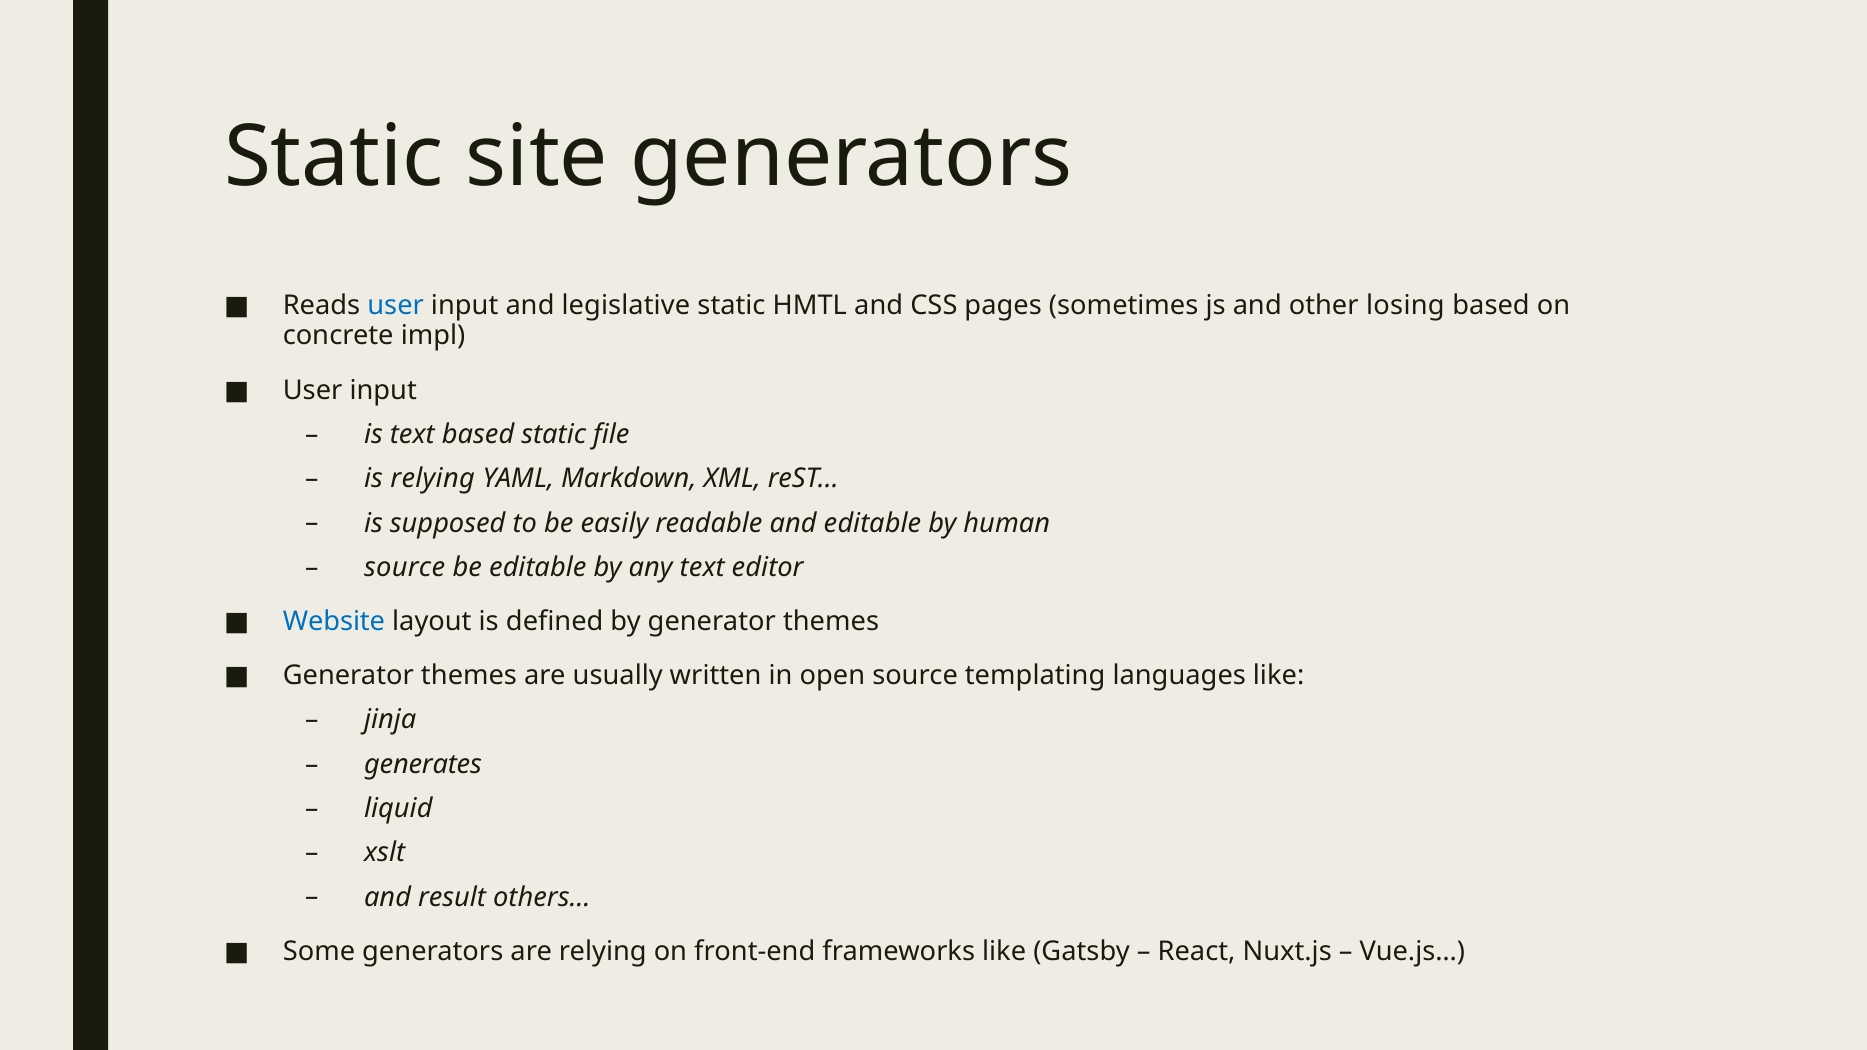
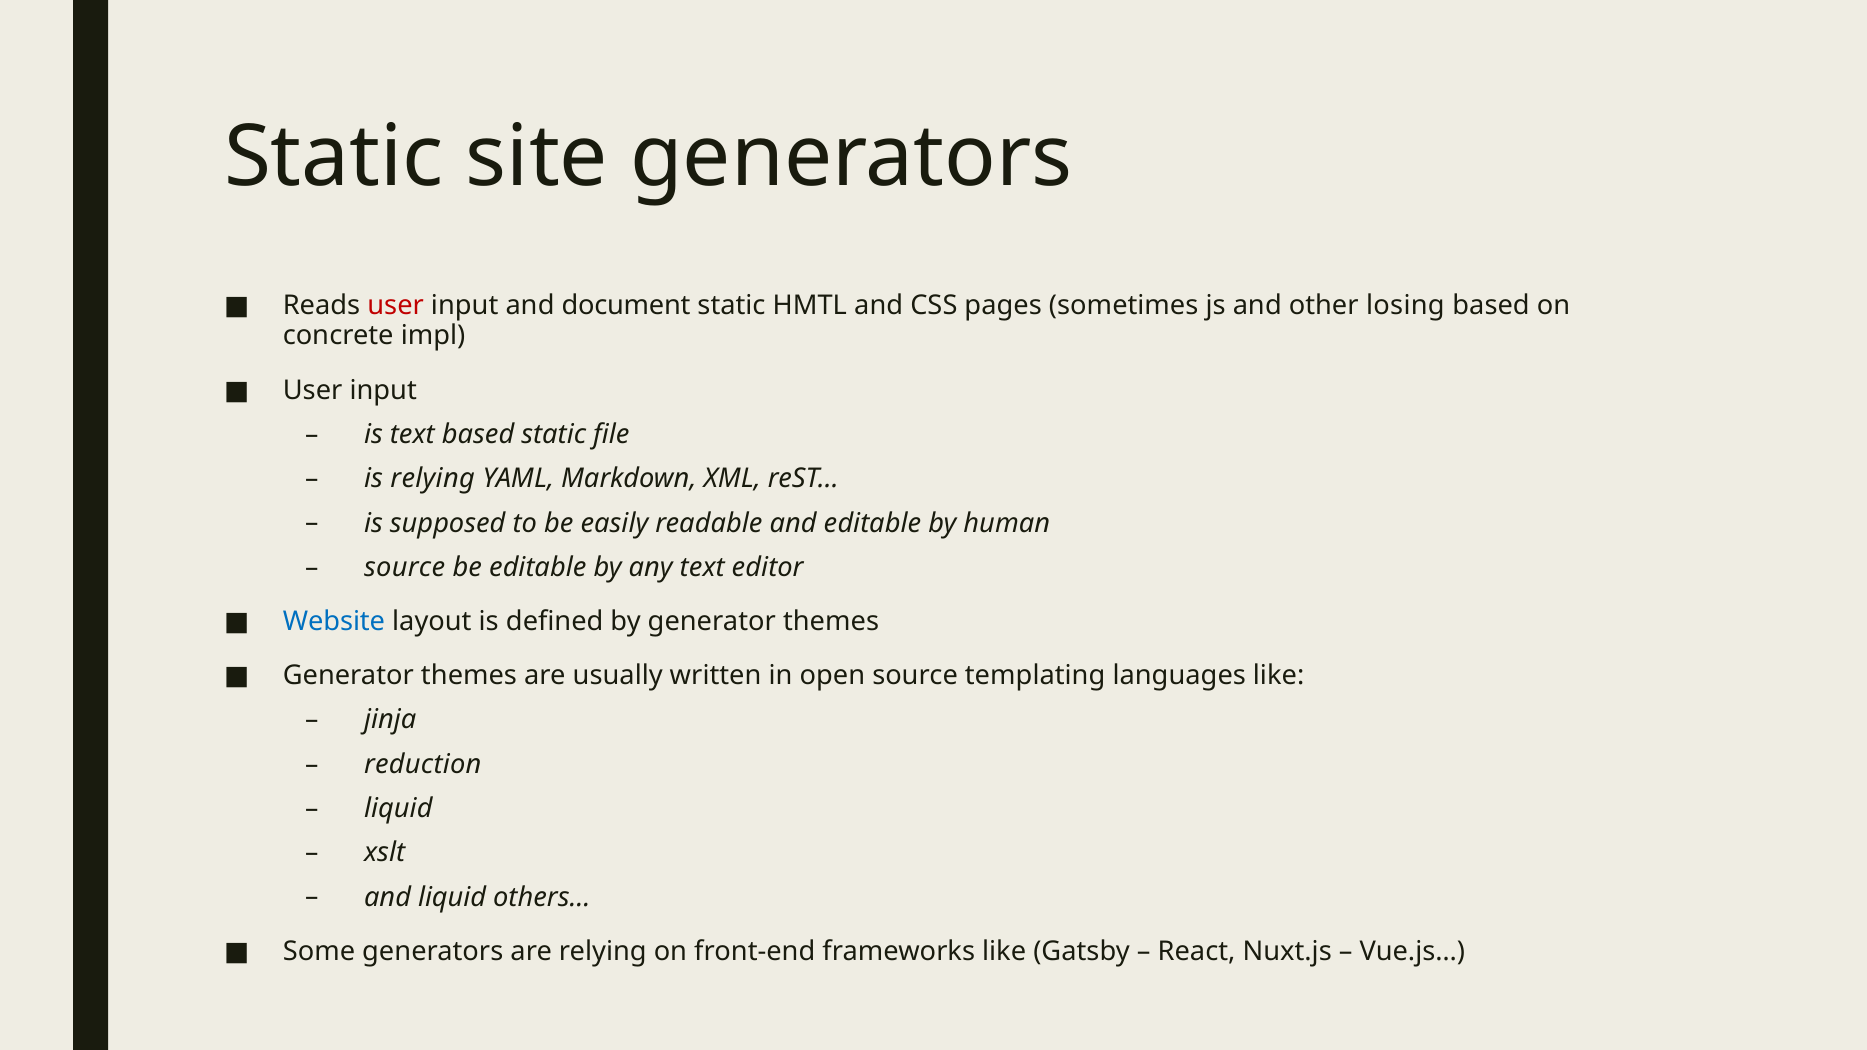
user colour: blue -> red (396, 305)
legislative: legislative -> document (626, 305)
generates: generates -> reduction (423, 764)
and result: result -> liquid (452, 897)
